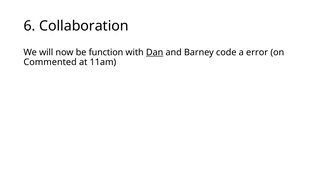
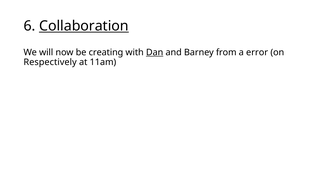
Collaboration underline: none -> present (84, 26)
function: function -> creating (106, 52)
code: code -> from (226, 52)
Commented: Commented -> Respectively (50, 62)
